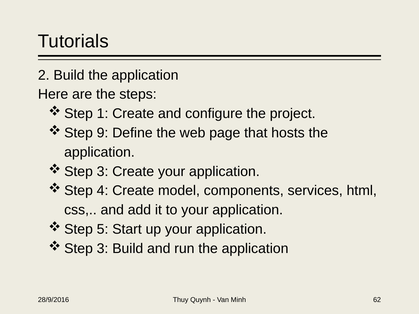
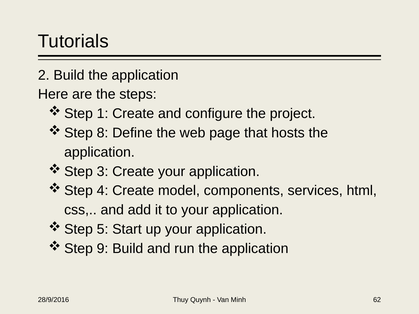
9: 9 -> 8 (103, 133)
3: 3 -> 9 (103, 249)
